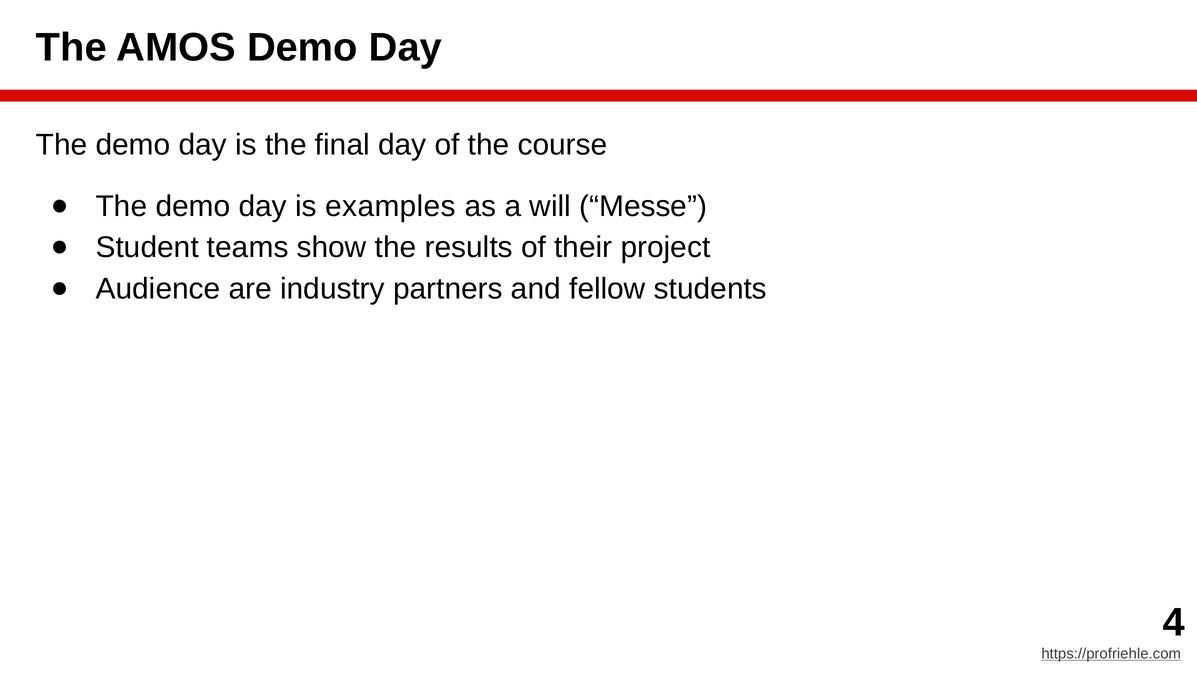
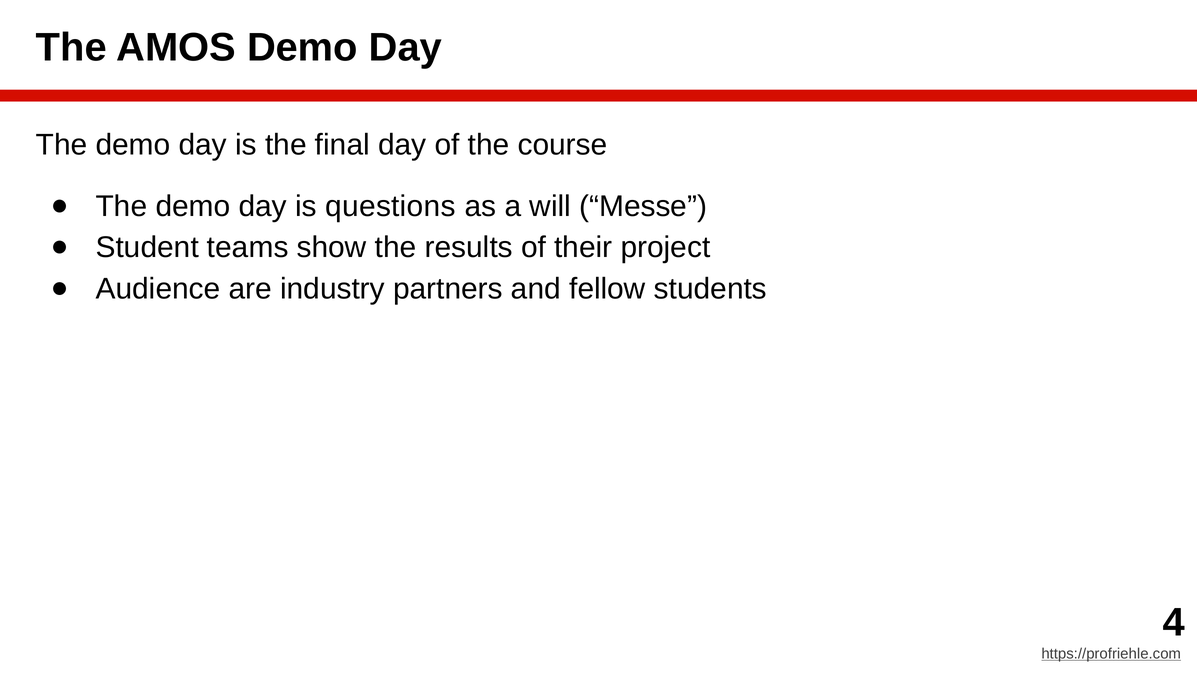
examples: examples -> questions (390, 206)
